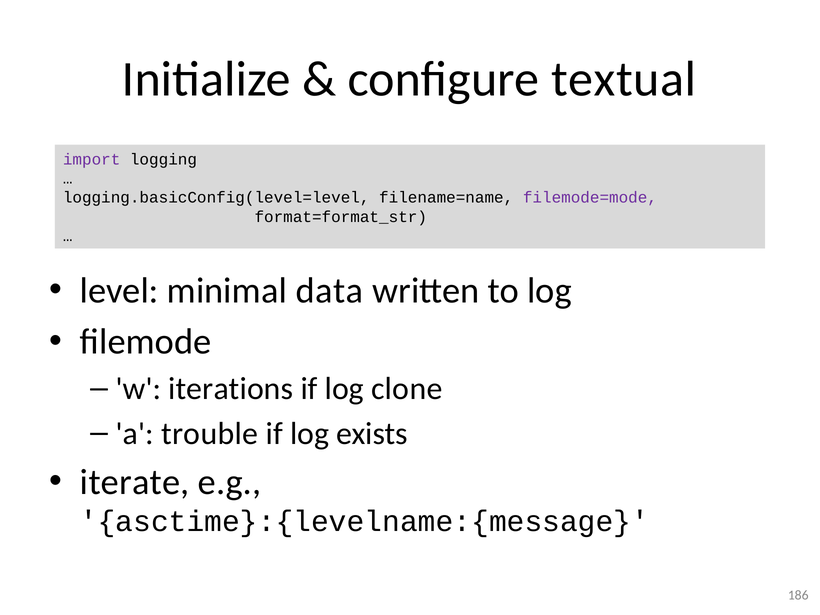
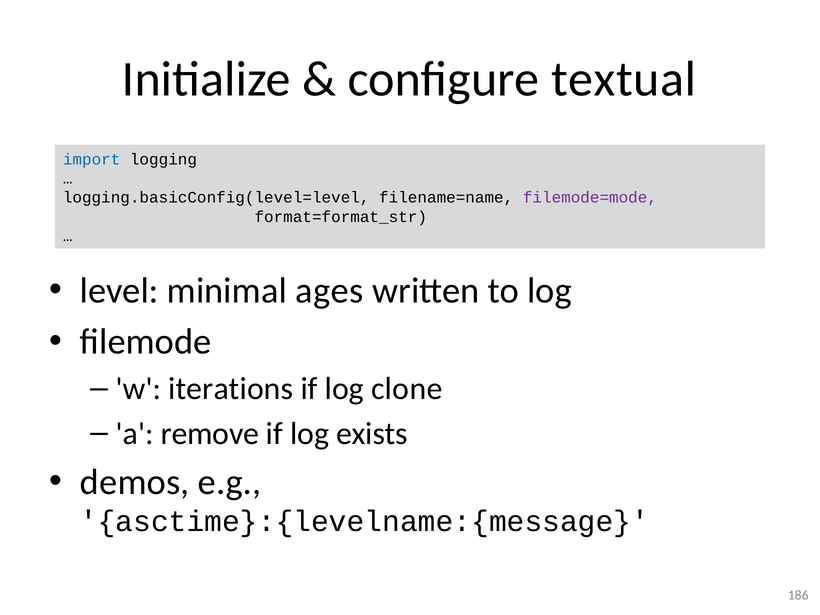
import colour: purple -> blue (92, 159)
data: data -> ages (329, 291)
trouble: trouble -> remove (210, 434)
iterate: iterate -> demos (135, 482)
